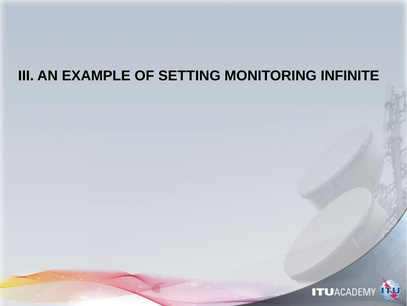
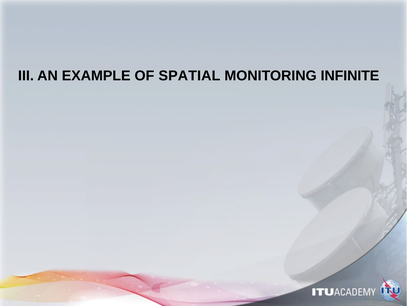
SETTING: SETTING -> SPATIAL (189, 76)
